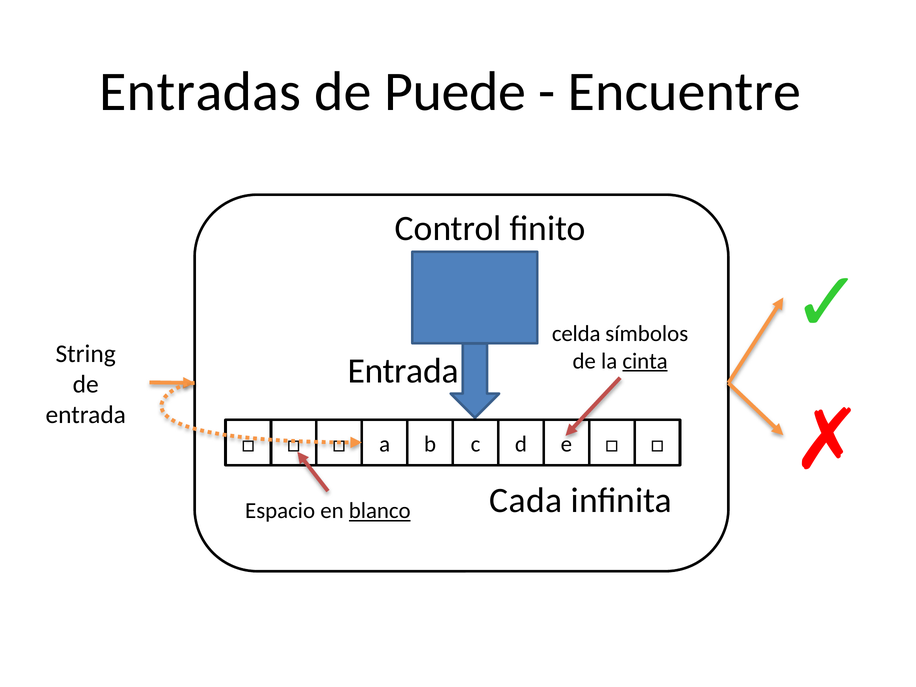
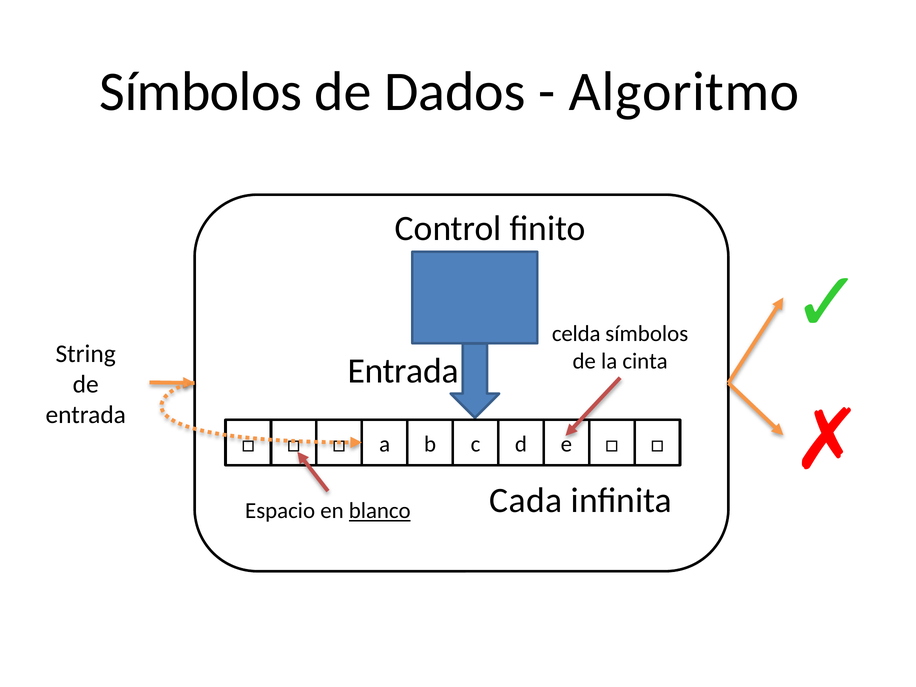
Entradas: Entradas -> Símbolos (201, 92)
Puede: Puede -> Dados (455, 92)
Encuentre: Encuentre -> Algoritmo (684, 92)
cinta underline: present -> none (645, 361)
